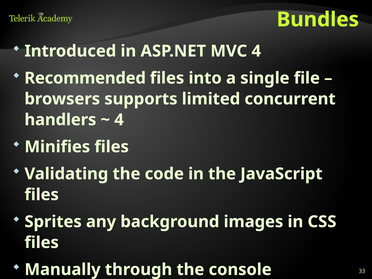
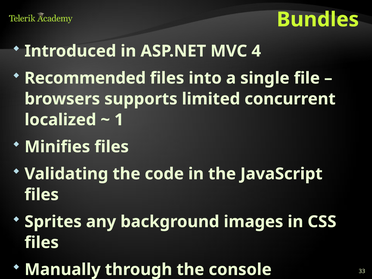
handlers: handlers -> localized (60, 120)
4: 4 -> 1 (119, 120)
